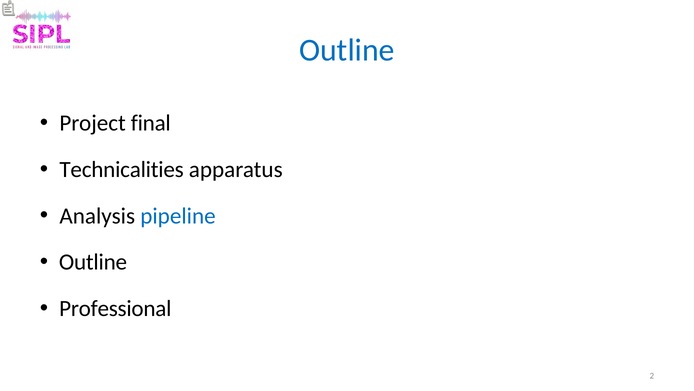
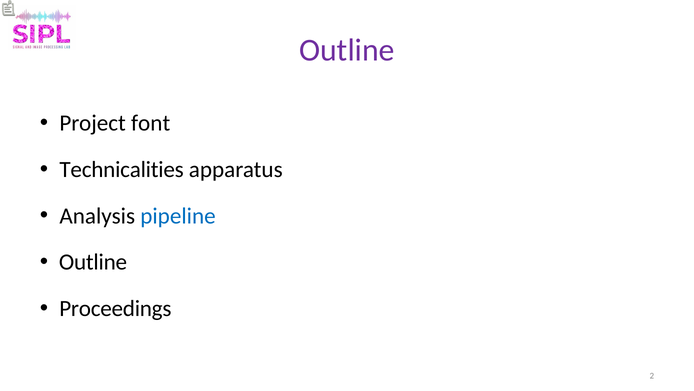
Outline colour: blue -> purple (347, 50)
final: final -> font (151, 123)
Professional: Professional -> Proceedings (115, 308)
